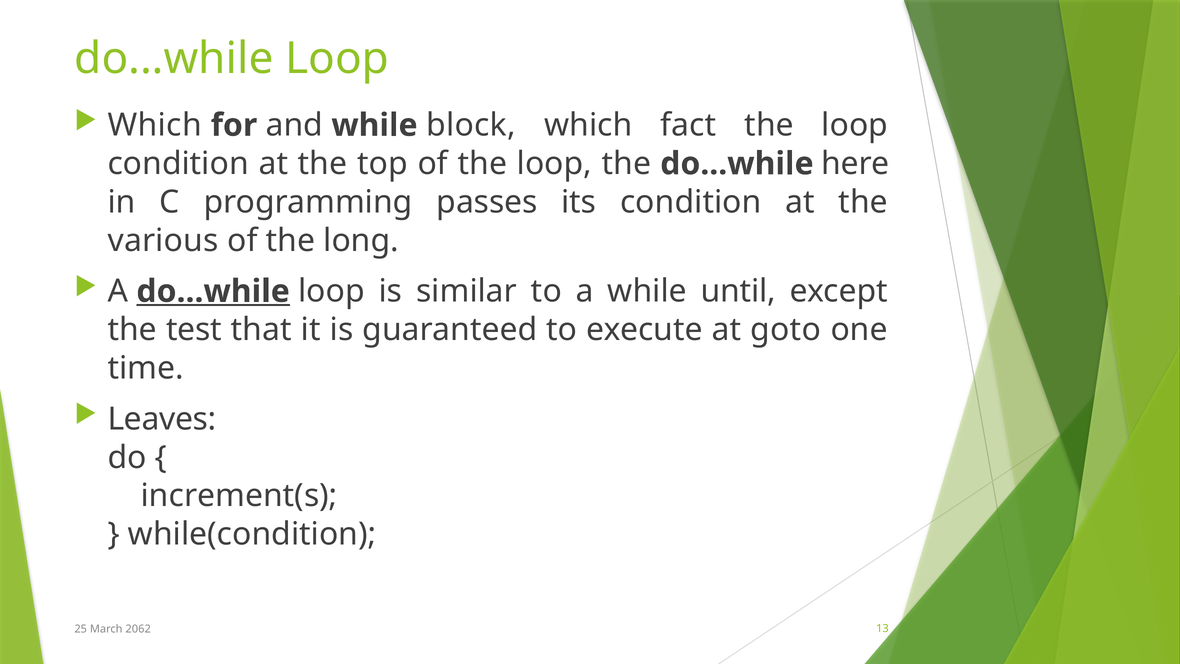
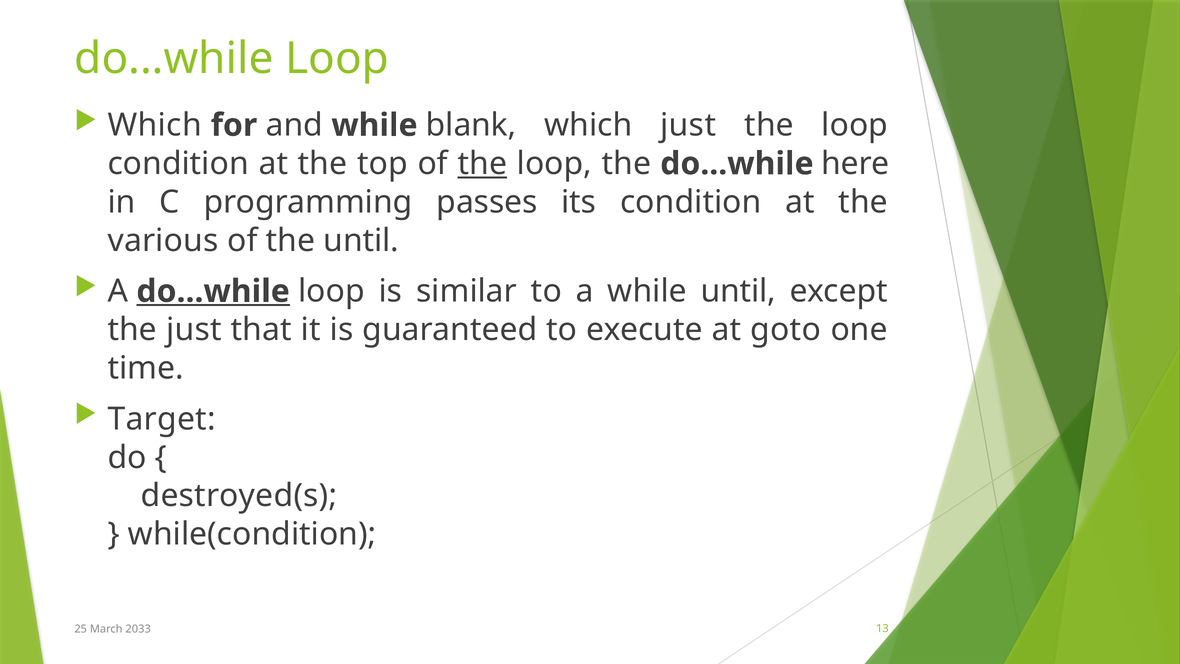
block: block -> blank (471, 125)
which fact: fact -> just (688, 125)
the underline: none -> present (482, 164)
the long: long -> until (361, 241)
the test: test -> just (194, 330)
Leaves: Leaves -> Target (162, 419)
increment(s: increment(s -> destroyed(s (239, 496)
2062: 2062 -> 2033 (138, 629)
